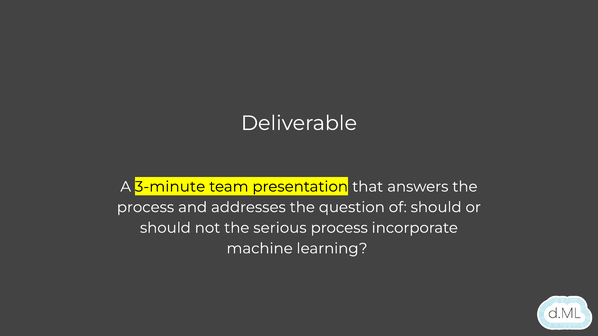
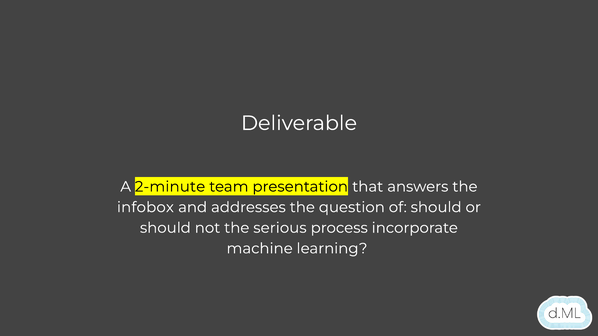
3-minute: 3-minute -> 2-minute (170, 187)
process: process -> infobox (145, 207)
